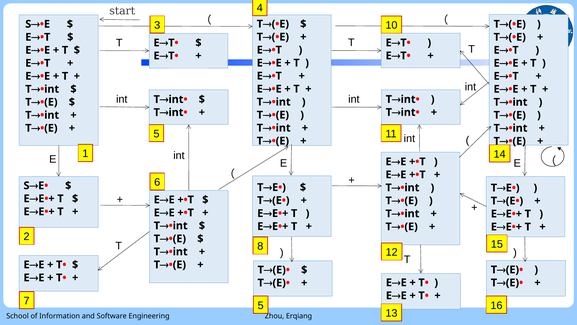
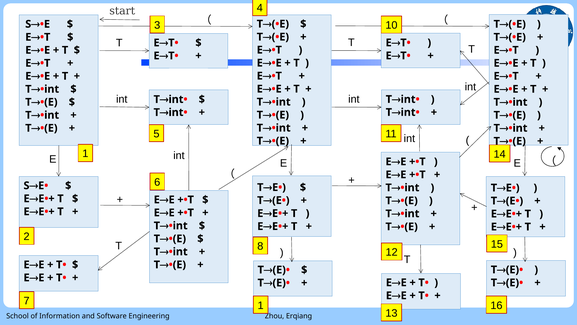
7 5: 5 -> 1 (261, 305)
